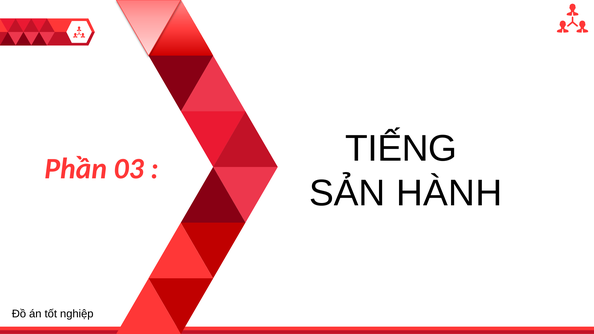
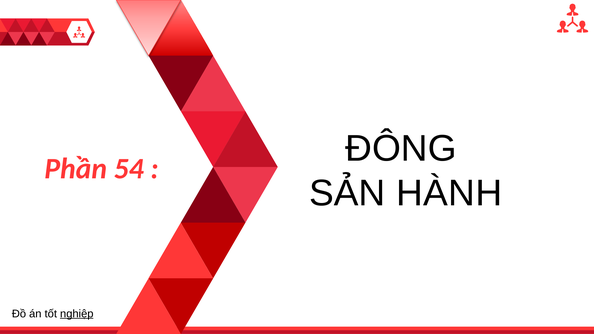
TIẾNG: TIẾNG -> ĐÔNG (401, 149)
03: 03 -> 54 (129, 169)
nghiệp underline: none -> present (77, 314)
